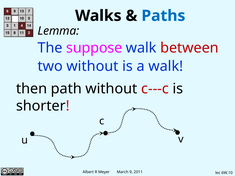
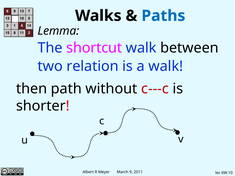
The suppose: suppose -> shortcut (94, 48)
between colour: red -> black (189, 48)
two without: without -> relation (93, 66)
